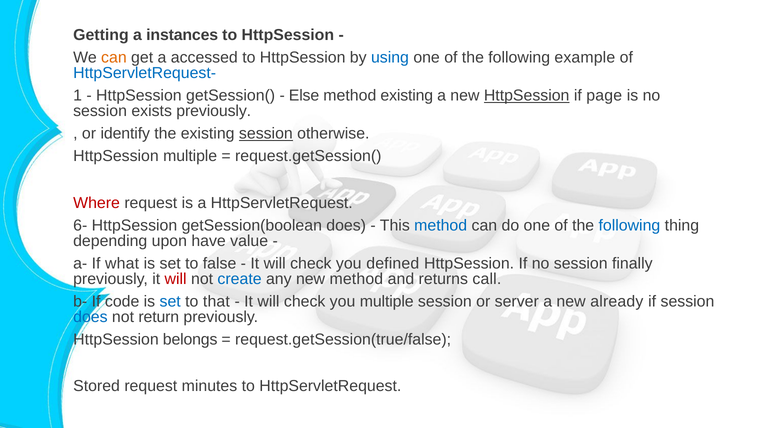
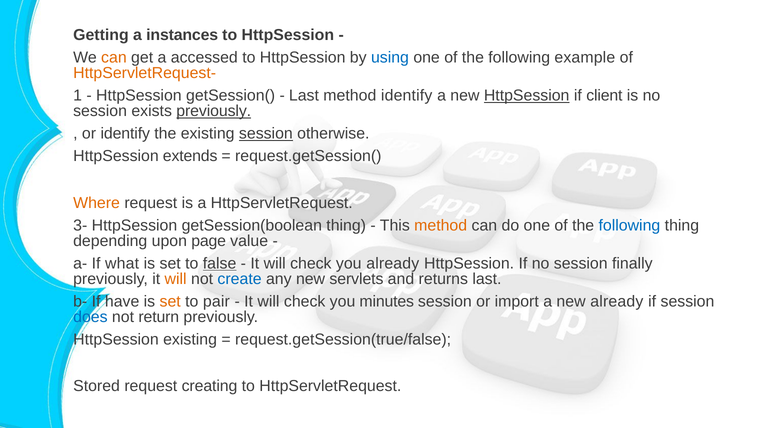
HttpServletRequest- colour: blue -> orange (145, 73)
Else: Else -> Last (304, 96)
method existing: existing -> identify (407, 96)
page: page -> client (604, 96)
previously underline: none -> present (214, 111)
HttpSession multiple: multiple -> extends (190, 156)
Where colour: red -> orange (97, 203)
6-: 6- -> 3- (80, 226)
getSession(boolean does: does -> thing (346, 226)
method colour: blue -> orange (441, 226)
have: have -> page (209, 241)
false underline: none -> present (220, 263)
you defined: defined -> already (393, 263)
will colour: red -> orange (176, 279)
new method: method -> servlets (356, 279)
returns call: call -> last (487, 279)
code: code -> have (122, 301)
set colour: blue -> orange (170, 301)
that: that -> pair (216, 301)
you multiple: multiple -> minutes (387, 301)
server: server -> import (517, 301)
HttpSession belongs: belongs -> existing (190, 339)
minutes: minutes -> creating (210, 386)
